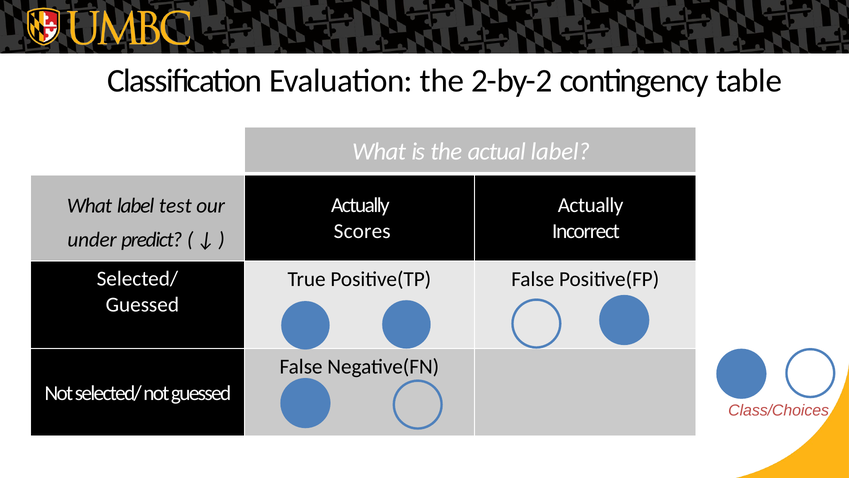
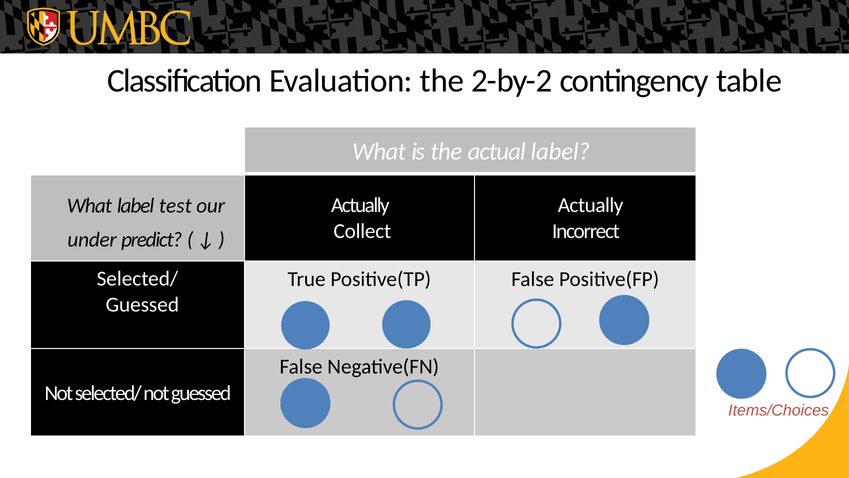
Scores: Scores -> Collect (362, 231)
Class/Choices: Class/Choices -> Items/Choices (779, 410)
